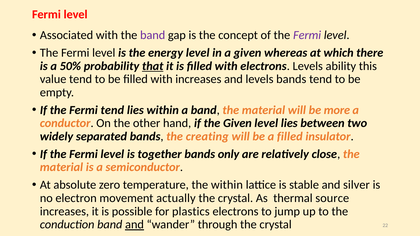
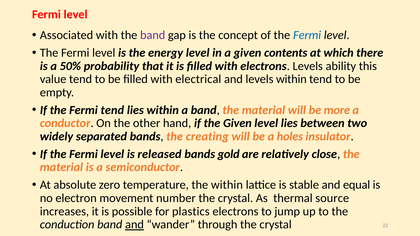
Fermi colour: purple -> blue (307, 35)
whereas: whereas -> contents (286, 53)
that underline: present -> none (153, 66)
with increases: increases -> electrical (198, 79)
levels bands: bands -> within (291, 79)
a filled: filled -> holes (290, 137)
together: together -> released (160, 154)
only: only -> gold (229, 154)
silver: silver -> equal (357, 185)
actually: actually -> number (176, 198)
